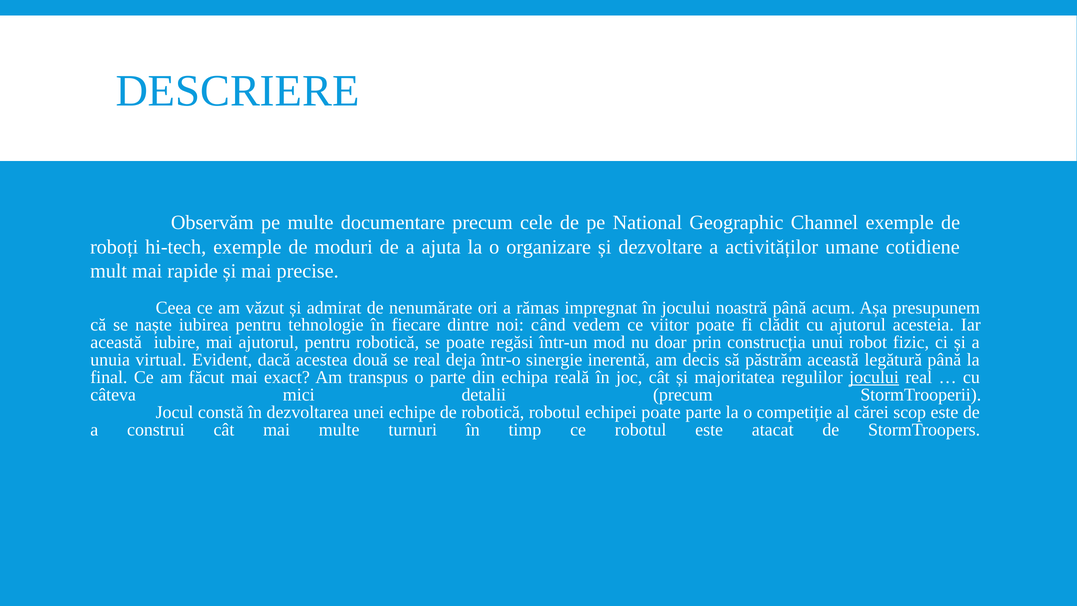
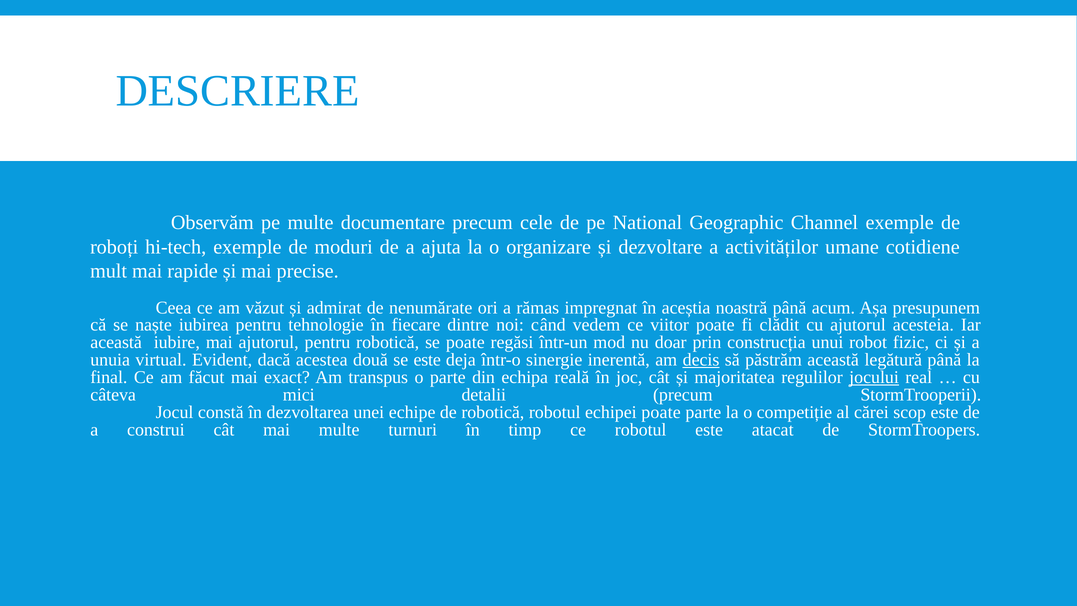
în jocului: jocului -> aceștia (686, 308)
se real: real -> este (427, 360)
decis underline: none -> present (701, 360)
